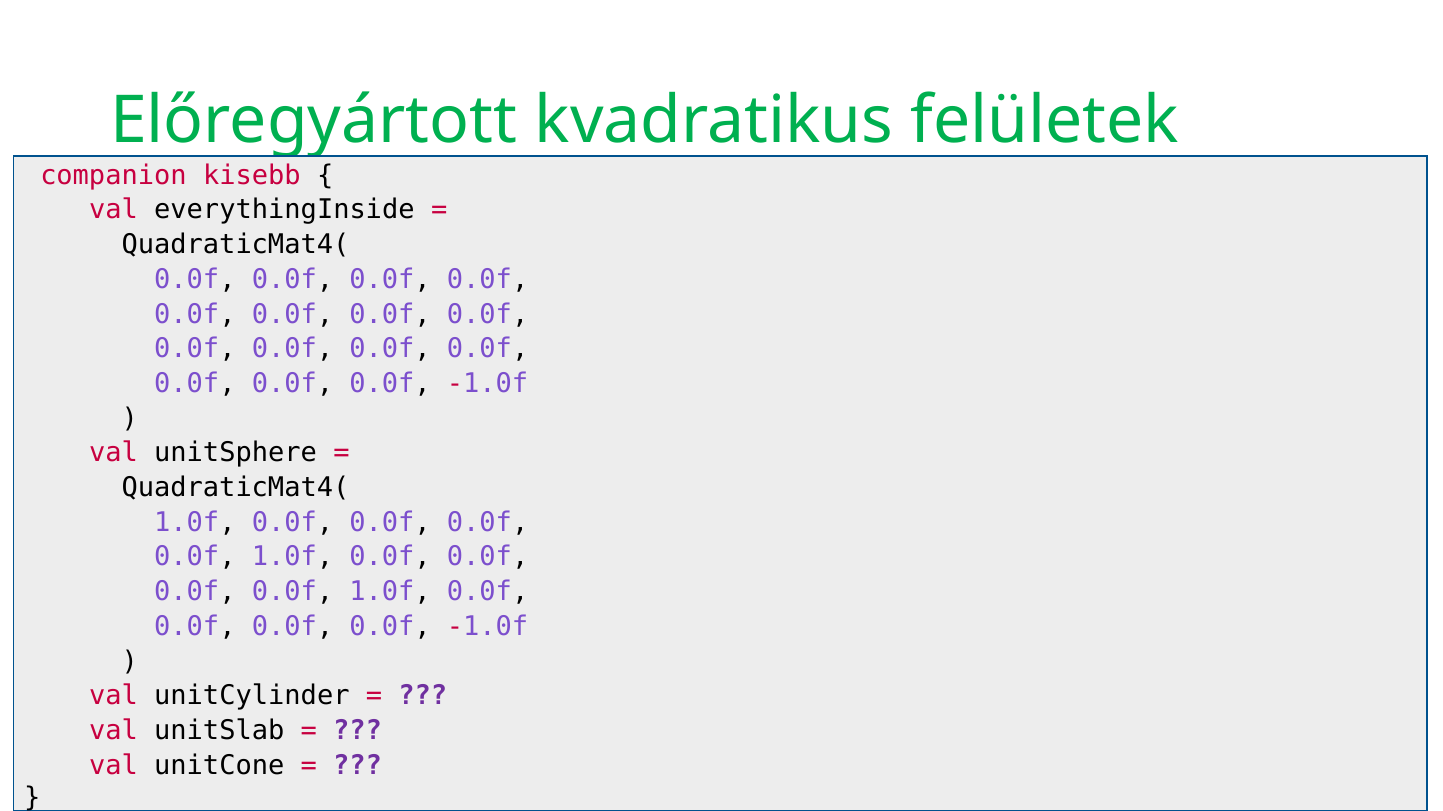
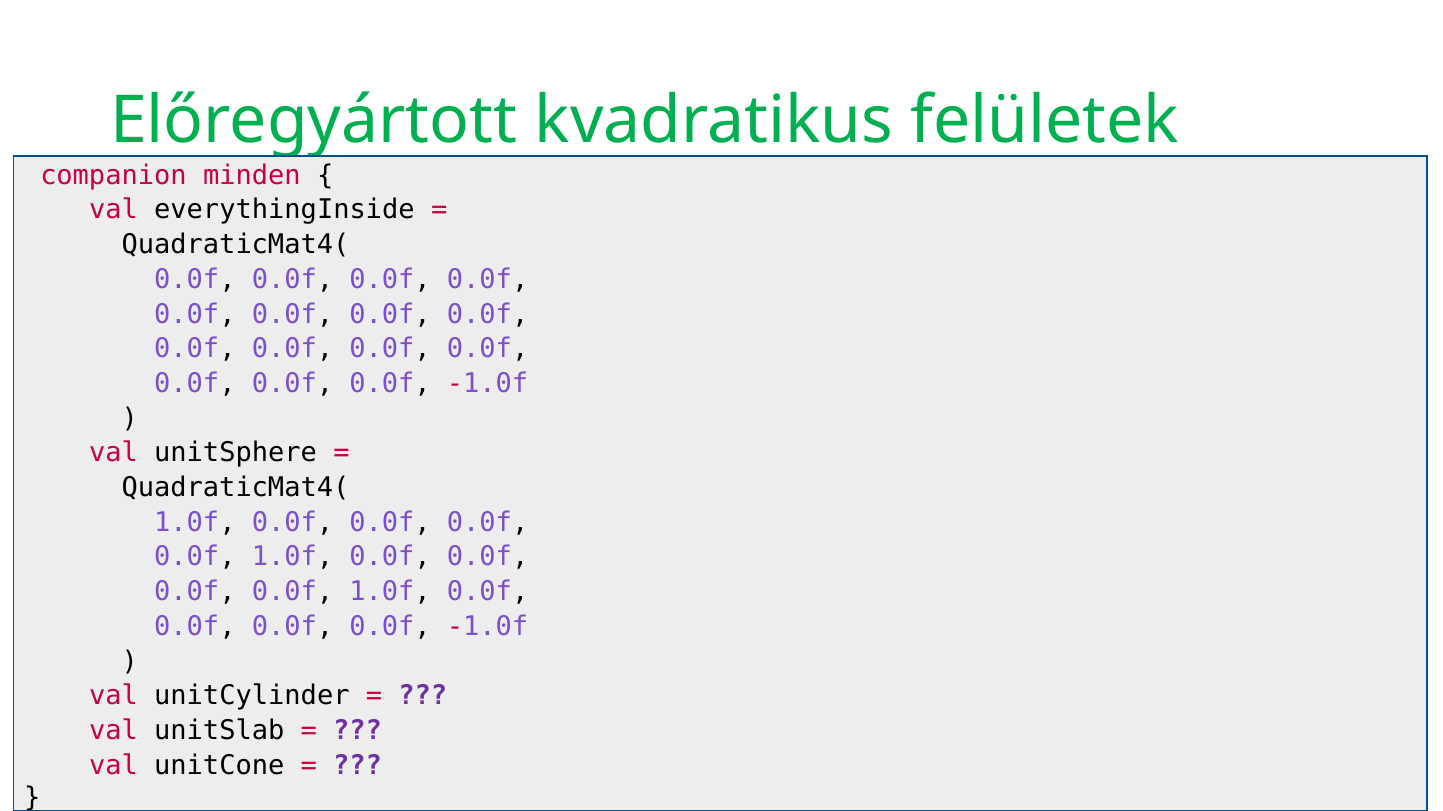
kisebb: kisebb -> minden (252, 176)
